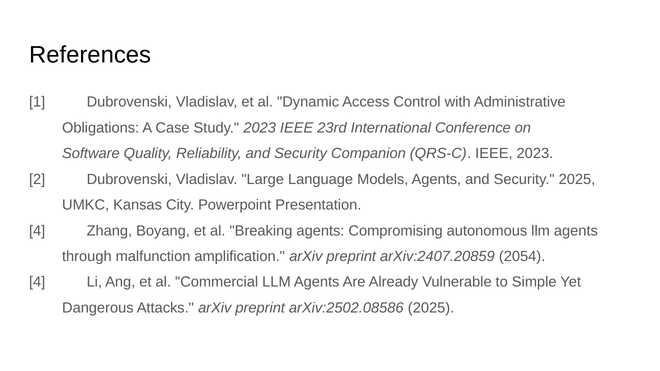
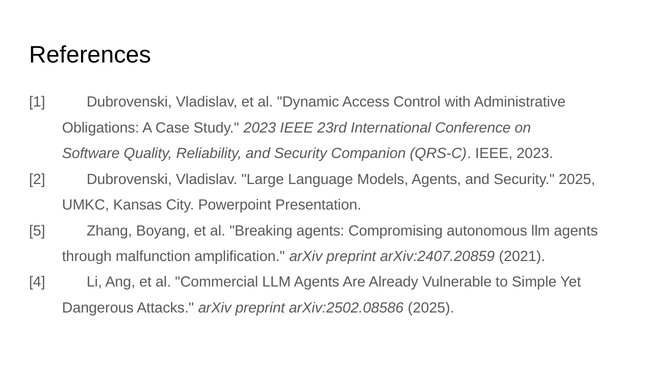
4: 4 -> 5 (37, 231)
2054: 2054 -> 2021 (522, 257)
